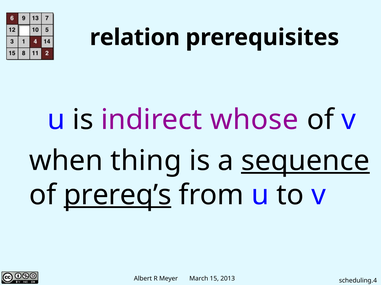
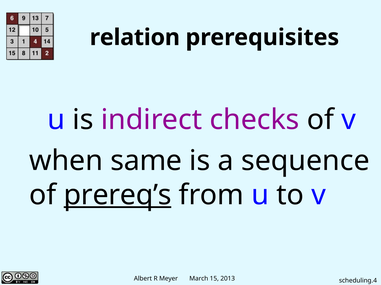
whose: whose -> checks (254, 120)
thing: thing -> same (146, 161)
sequence underline: present -> none (305, 161)
